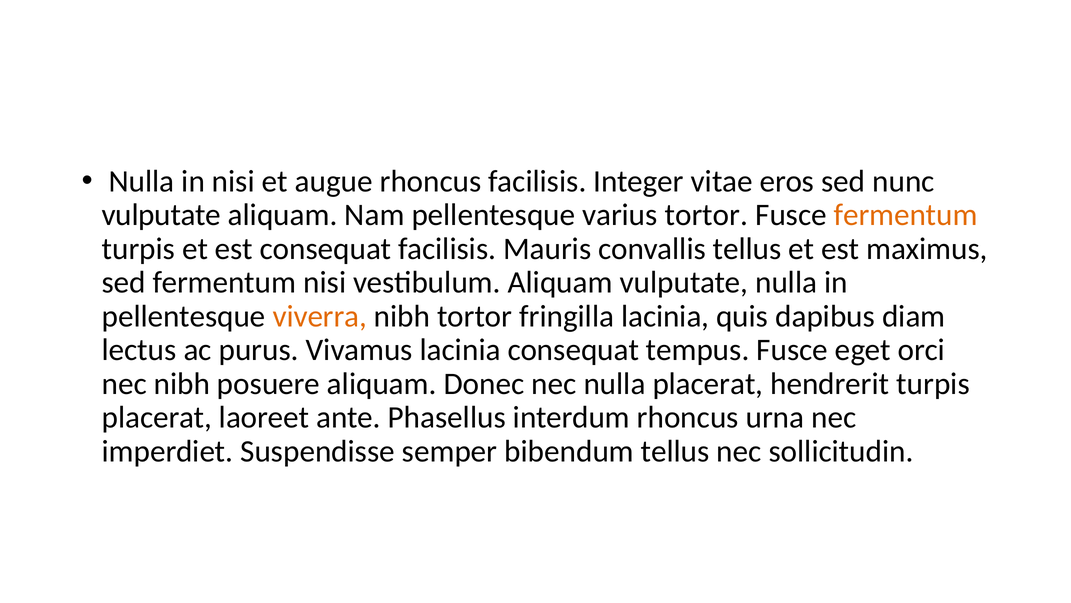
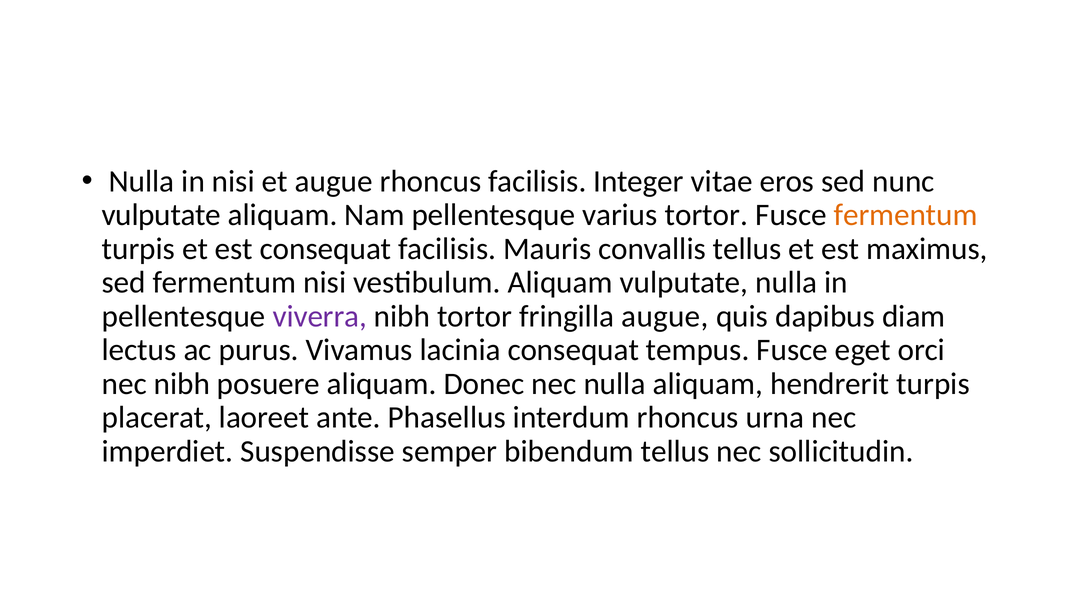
viverra colour: orange -> purple (320, 316)
fringilla lacinia: lacinia -> augue (665, 316)
nulla placerat: placerat -> aliquam (708, 384)
